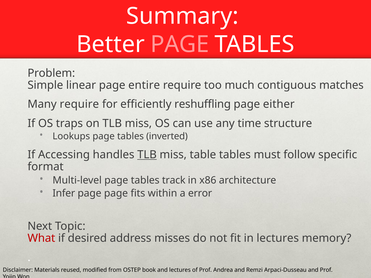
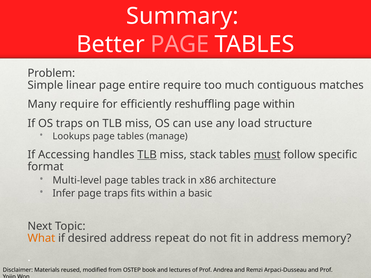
page either: either -> within (279, 104)
time: time -> load (249, 123)
inverted: inverted -> manage (167, 136)
table: table -> stack (203, 155)
must underline: none -> present (267, 155)
page page: page -> traps (116, 193)
error: error -> basic (200, 193)
What colour: red -> orange (41, 238)
misses: misses -> repeat (172, 238)
in lectures: lectures -> address (278, 238)
